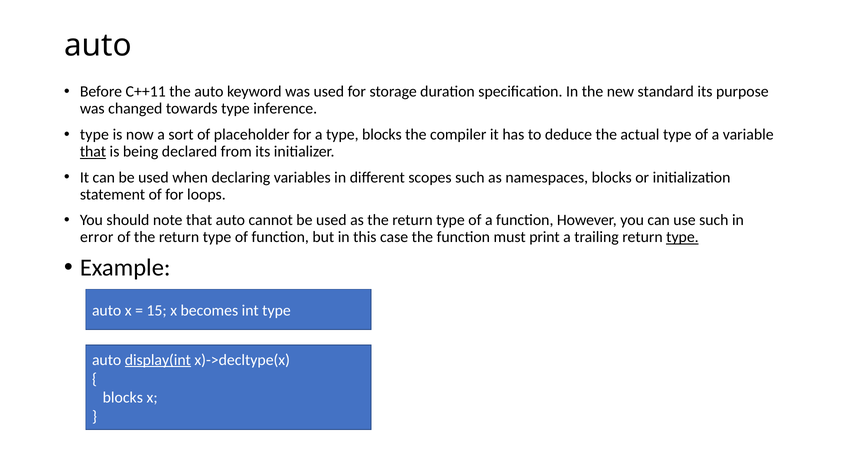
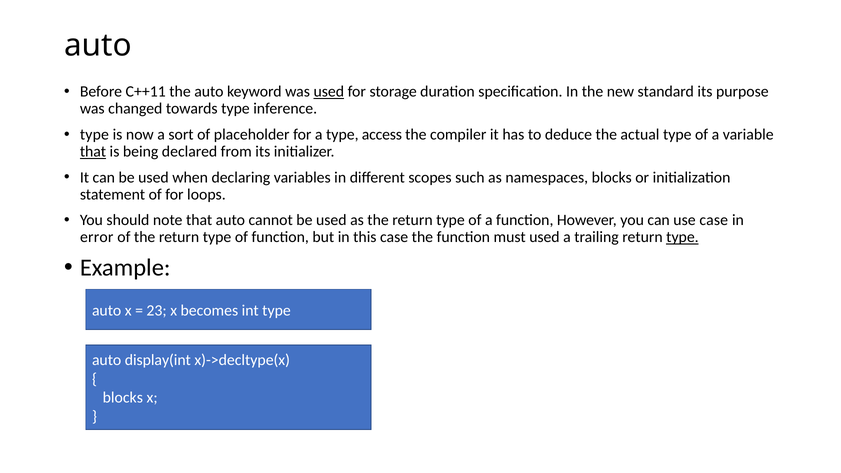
used underline: none -> present (329, 92)
type blocks: blocks -> access (382, 135)
use such: such -> case (714, 220)
must print: print -> used (544, 237)
15: 15 -> 23 (157, 310)
display(int underline: present -> none (158, 360)
